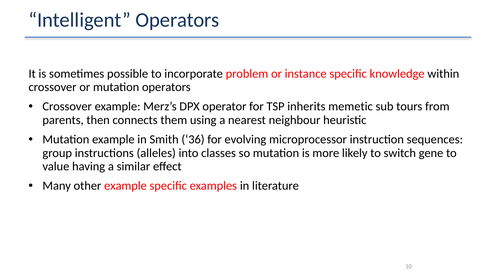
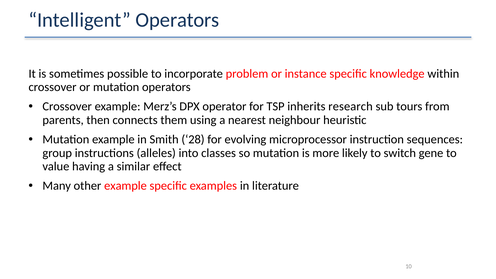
memetic: memetic -> research (351, 107)
36: 36 -> 28 (193, 140)
